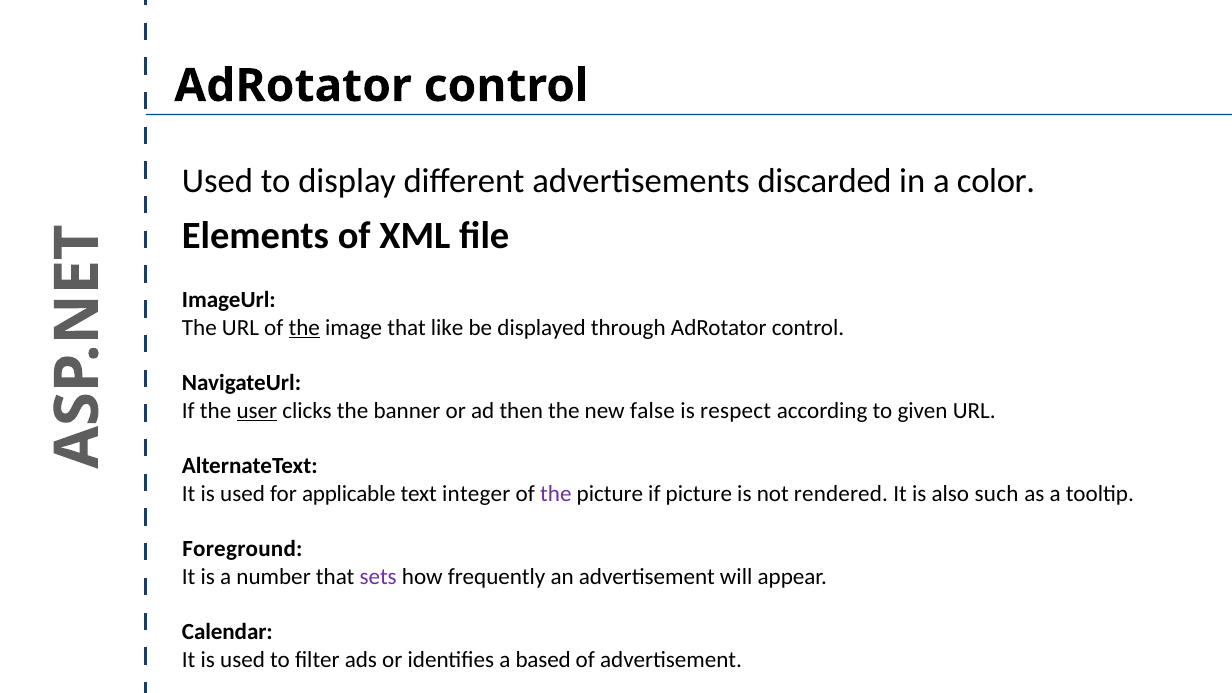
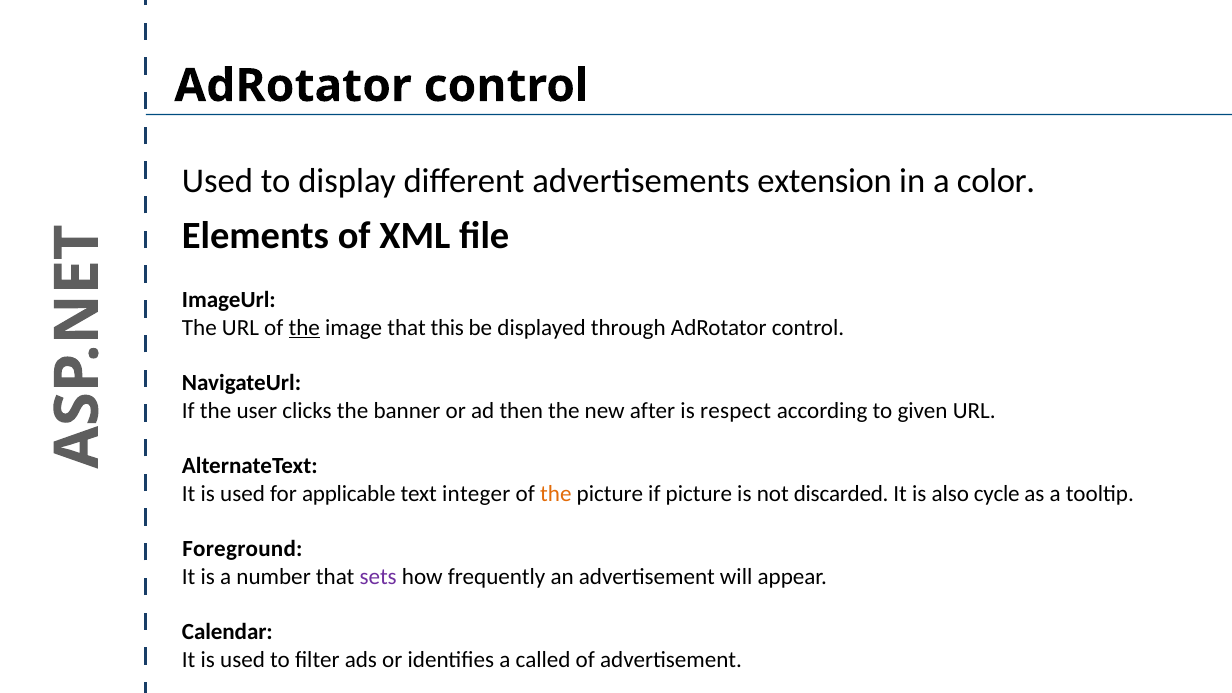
discarded: discarded -> extension (825, 181)
like: like -> this (447, 327)
user underline: present -> none (257, 411)
false: false -> after (653, 411)
the colour: purple -> orange (556, 494)
rendered: rendered -> discarded (841, 494)
such: such -> cycle (997, 494)
based: based -> called (543, 660)
